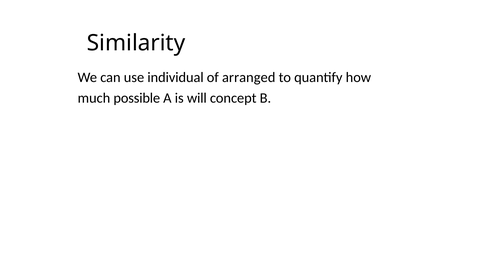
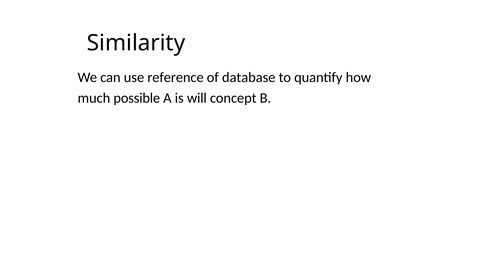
individual: individual -> reference (176, 77)
arranged: arranged -> database (249, 77)
